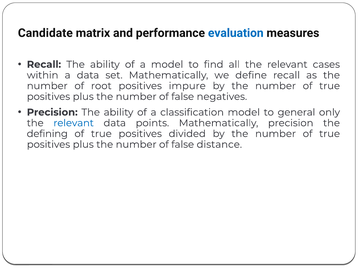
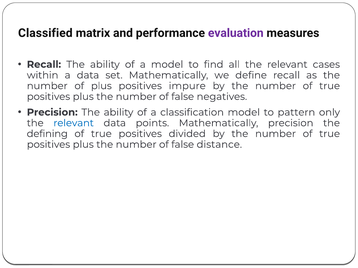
Candidate: Candidate -> Classified (45, 33)
evaluation colour: blue -> purple (236, 33)
of root: root -> plus (101, 86)
general: general -> pattern (296, 113)
